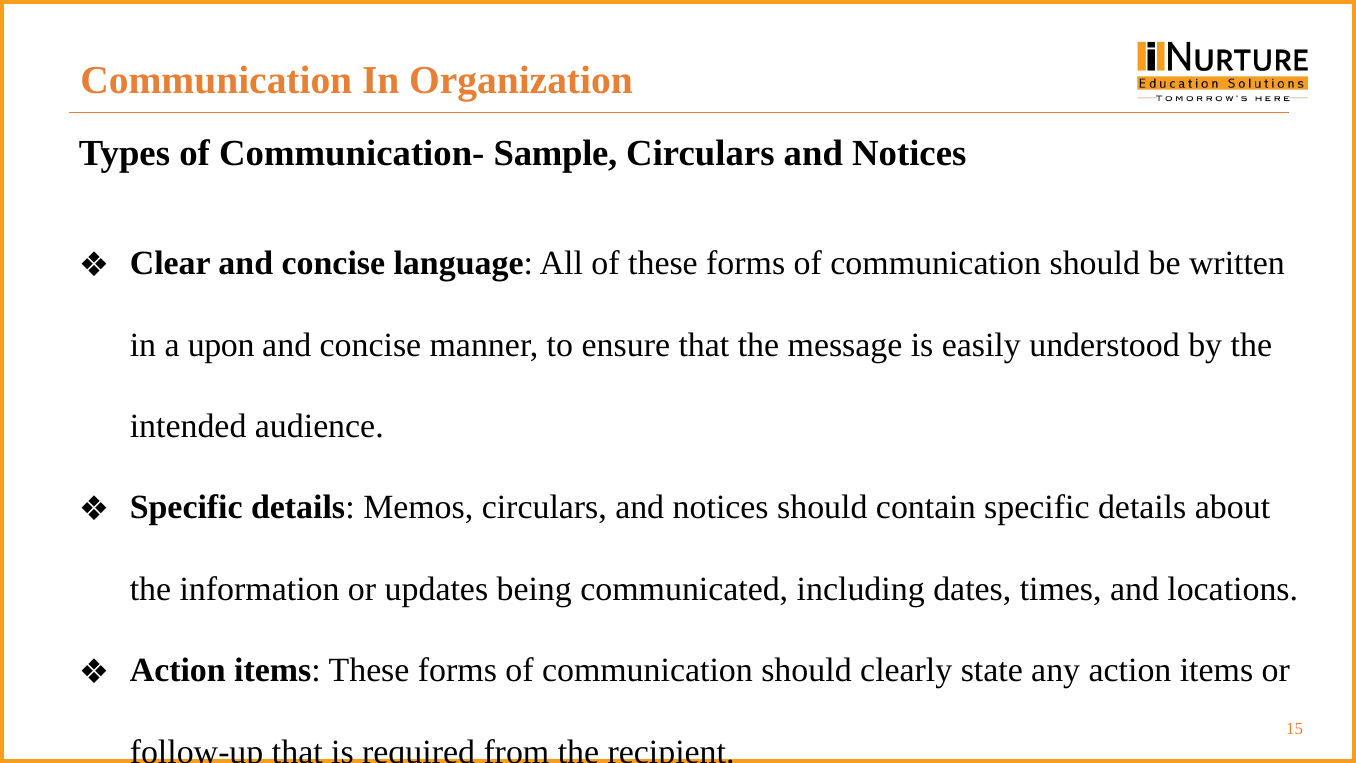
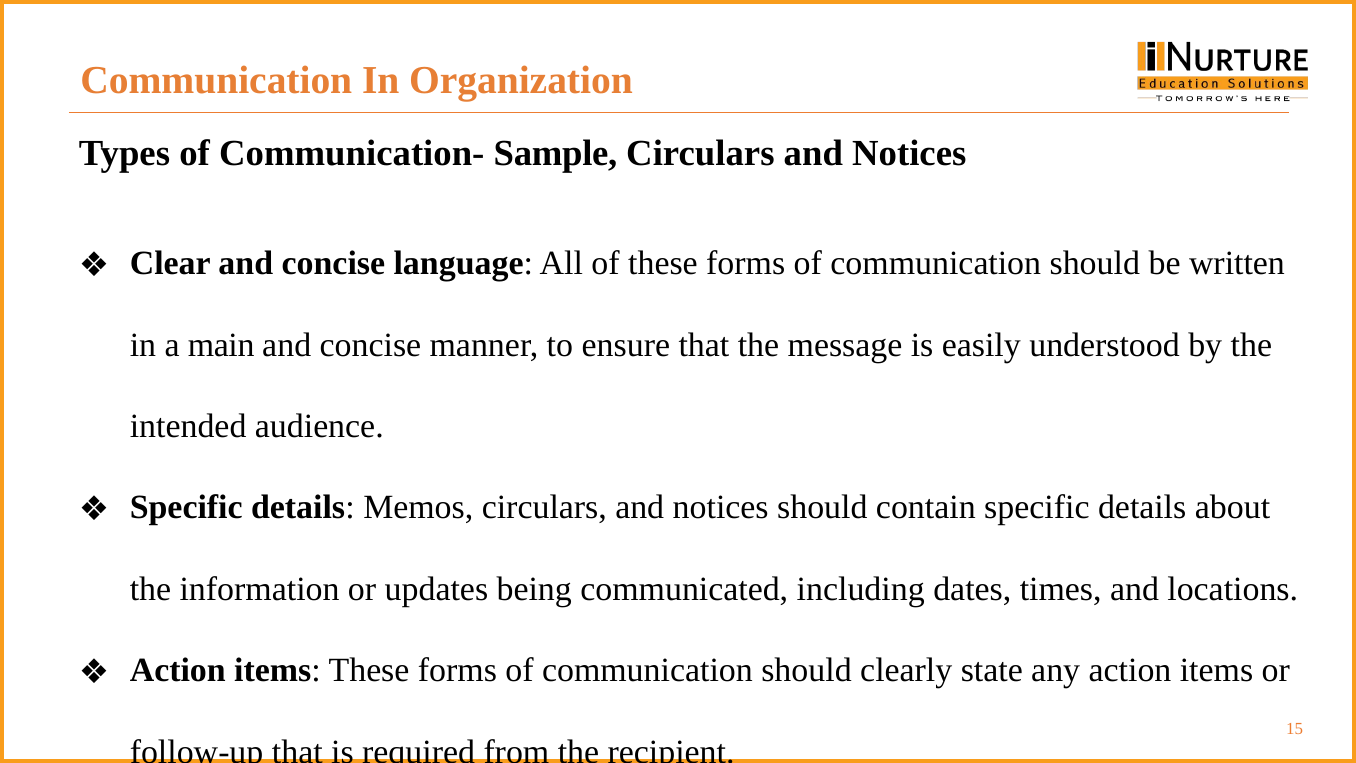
upon: upon -> main (221, 345)
